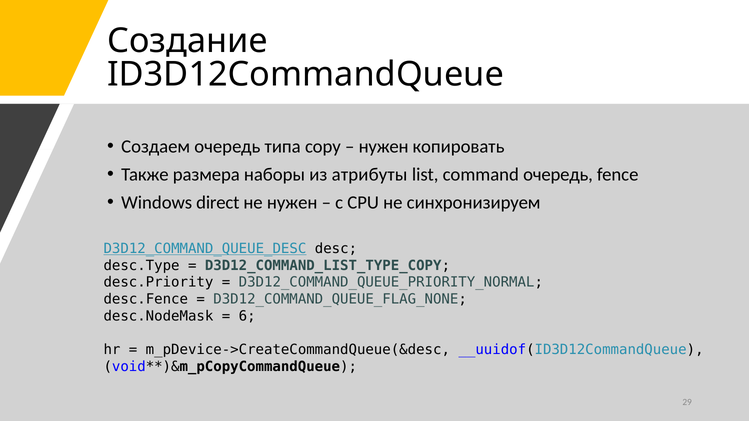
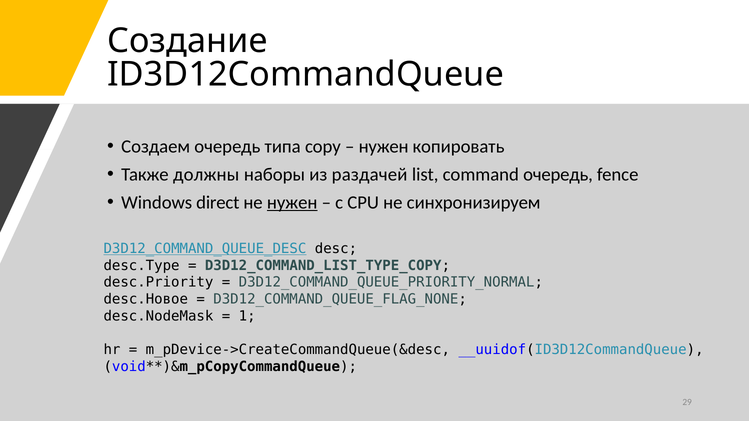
размера: размера -> должны (206, 175)
атрибуты: атрибуты -> раздачей (370, 175)
нужен underline: none -> present (292, 203)
desc.Fence: desc.Fence -> desc.Новое (146, 299)
6: 6 -> 1 (247, 316)
